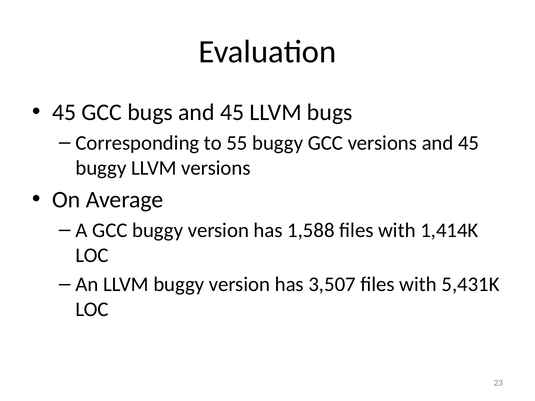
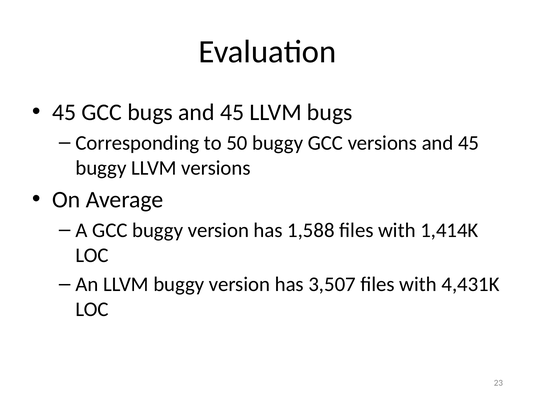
55: 55 -> 50 (237, 143)
5,431K: 5,431K -> 4,431K (471, 285)
